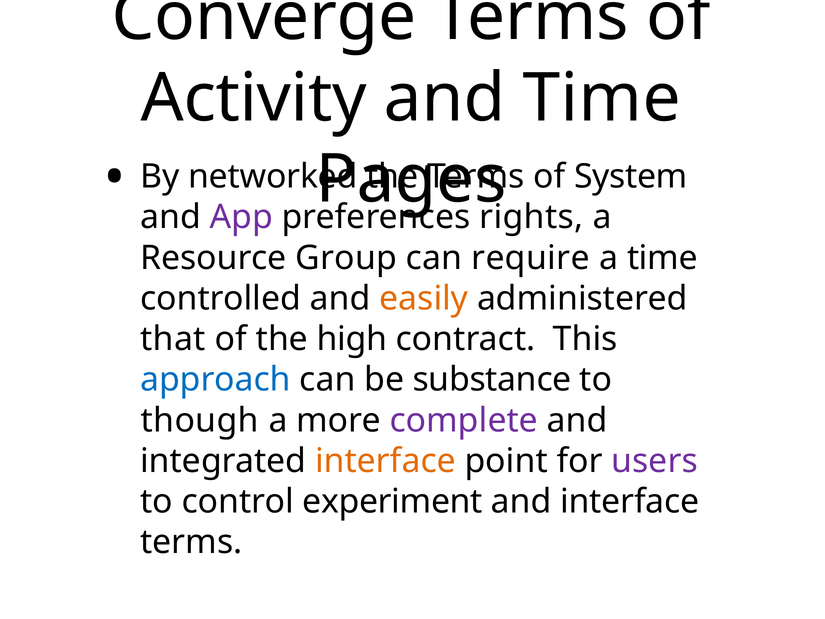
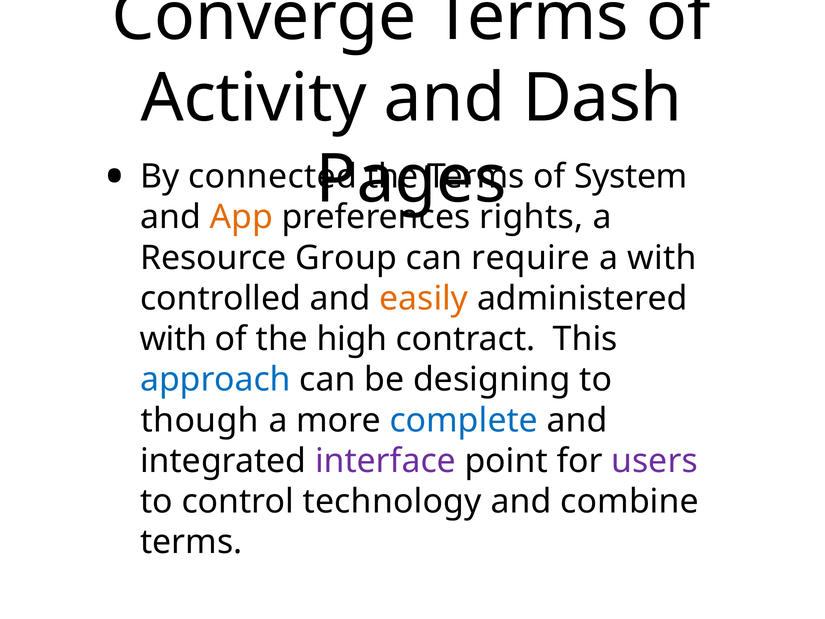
and Time: Time -> Dash (602, 98)
networked: networked -> connected (273, 177)
App colour: purple -> orange (241, 217)
a time: time -> with (662, 258)
that: that -> with (173, 339)
substance: substance -> designing (492, 380)
complete colour: purple -> blue (464, 420)
interface colour: orange -> purple (385, 461)
experiment: experiment -> technology (392, 501)
and interface: interface -> combine (630, 501)
